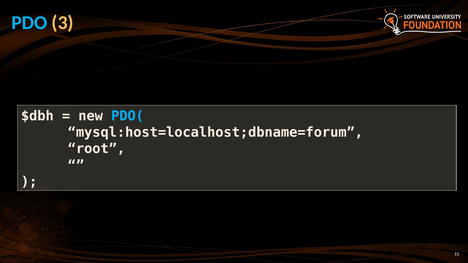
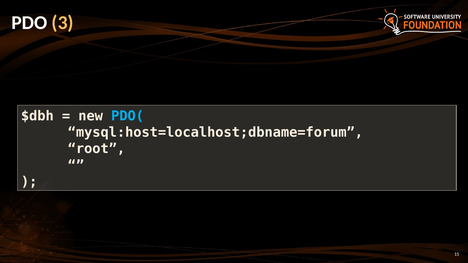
PDO colour: light blue -> white (29, 23)
